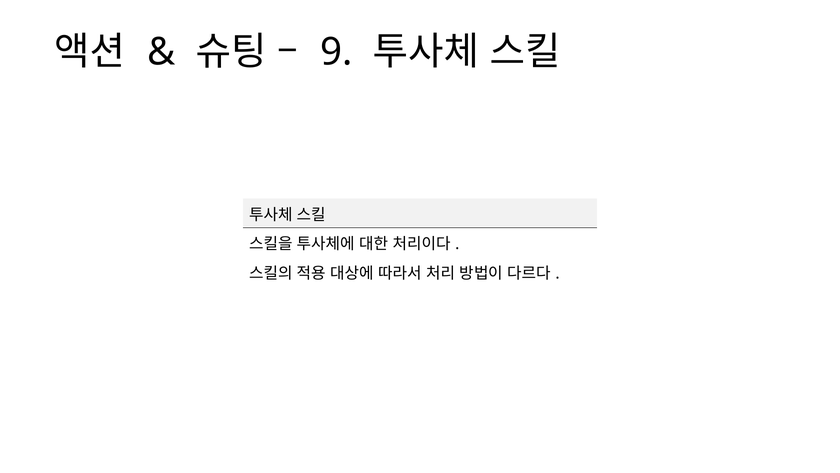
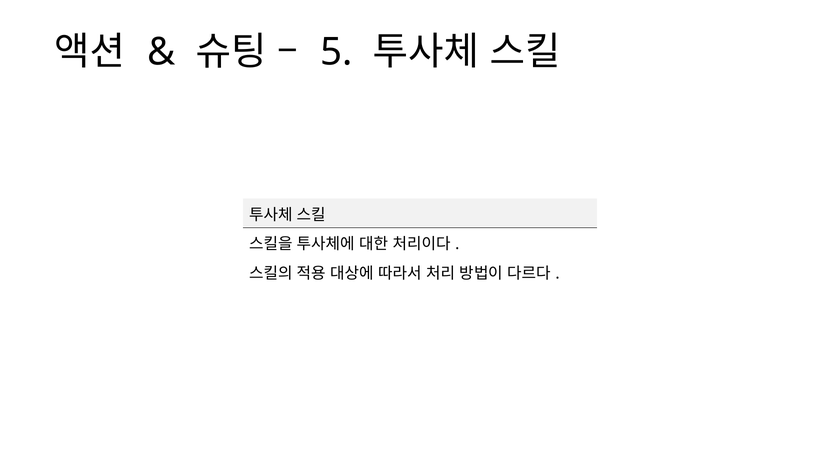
9: 9 -> 5 (336, 52)
